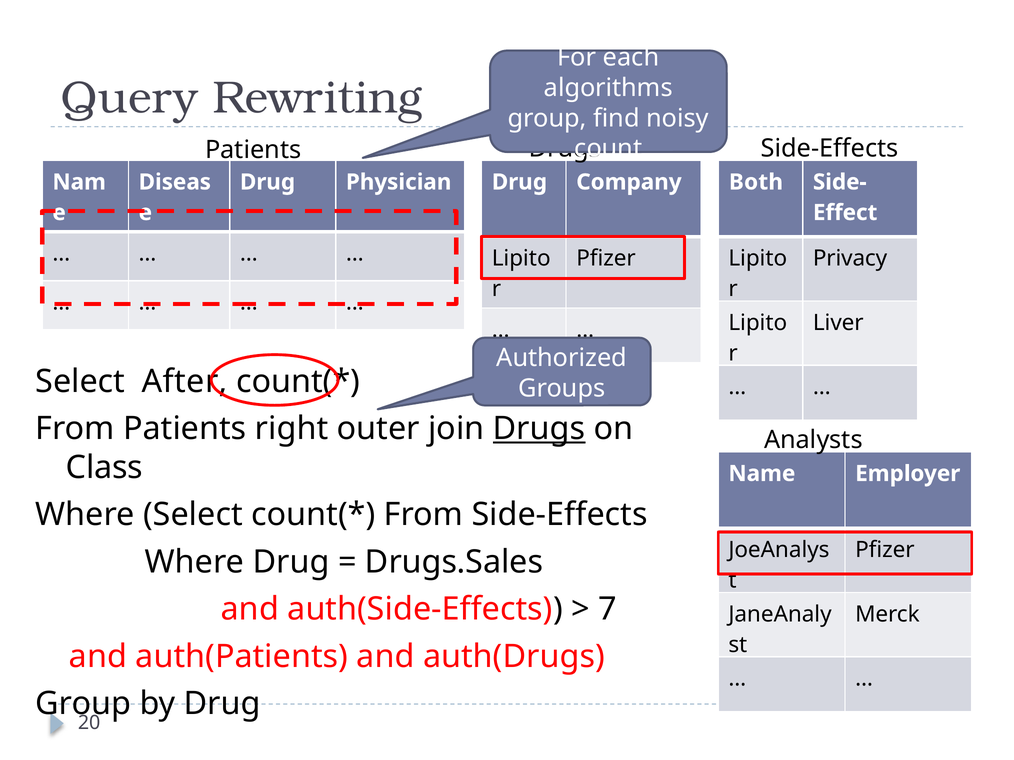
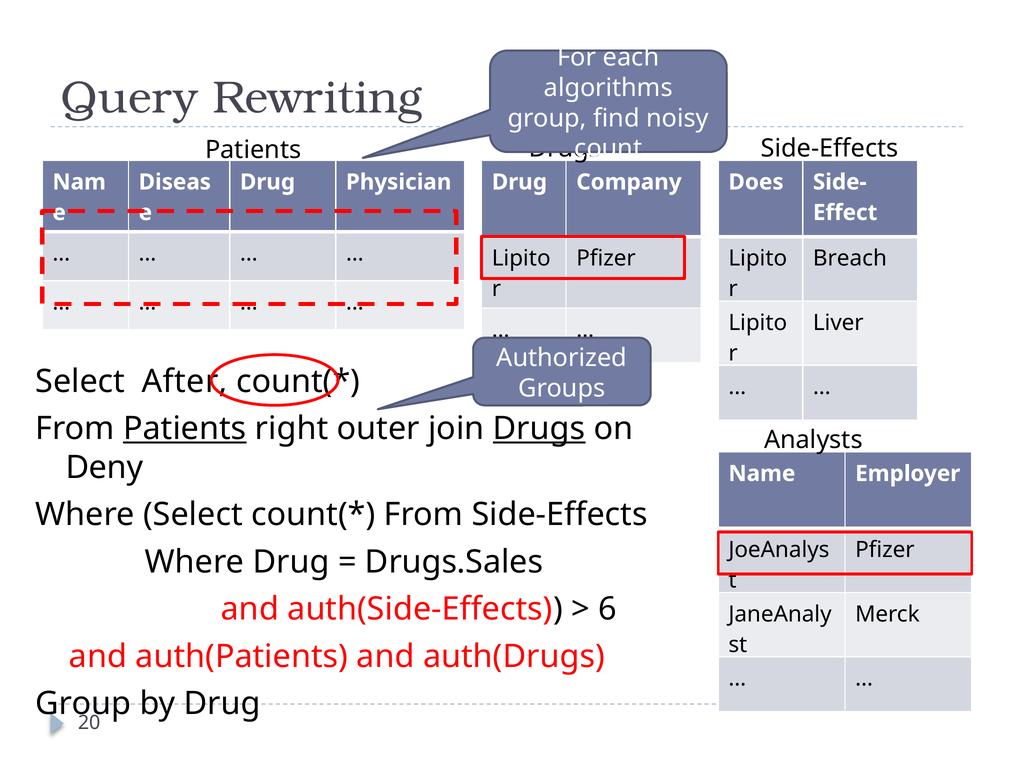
Both: Both -> Does (756, 182)
Privacy: Privacy -> Breach (850, 259)
Patients underline: none -> present (185, 429)
Class: Class -> Deny (104, 468)
7: 7 -> 6 (608, 610)
